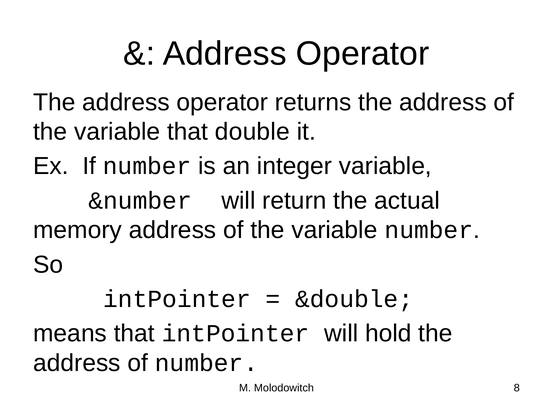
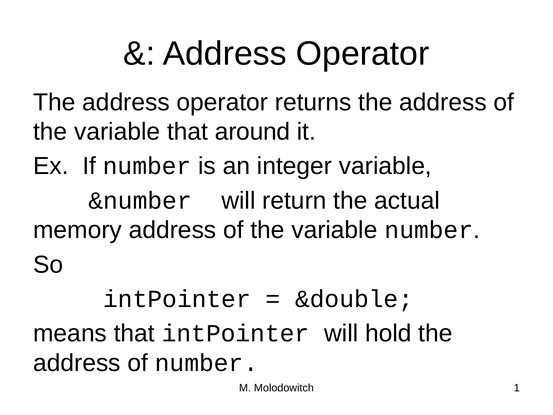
double: double -> around (253, 132)
8: 8 -> 1 (517, 388)
